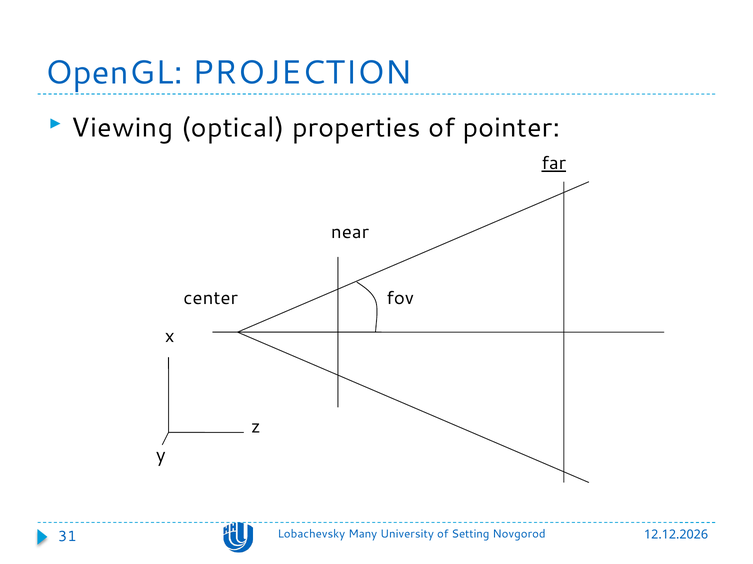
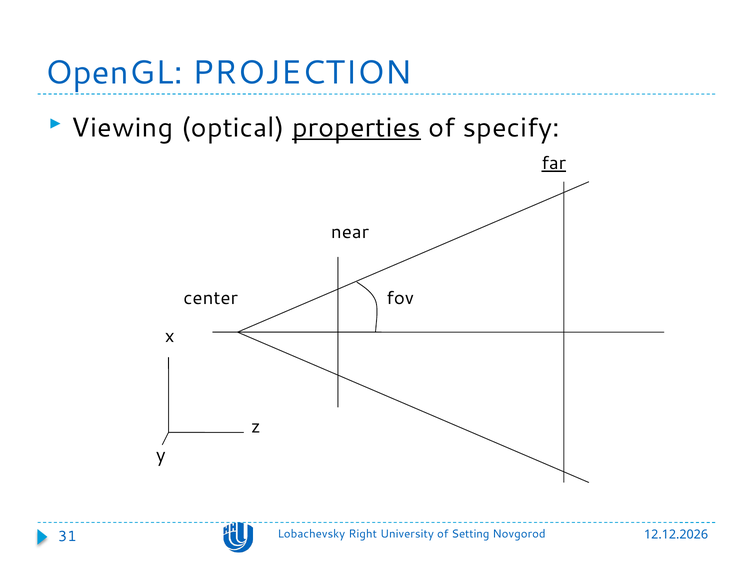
properties underline: none -> present (356, 128)
pointer: pointer -> specify (511, 128)
Many: Many -> Right (363, 535)
